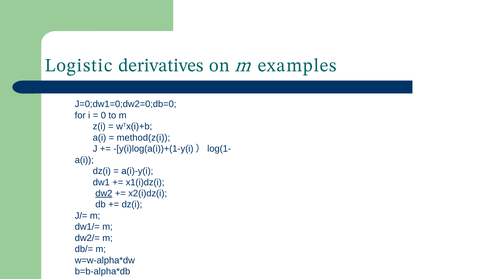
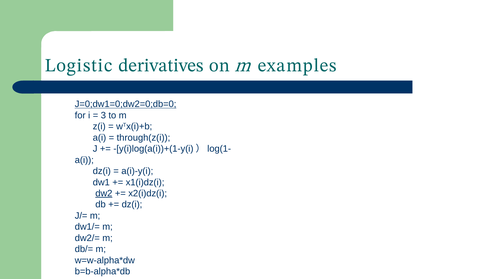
J=0;dw1=0;dw2=0;db=0 underline: none -> present (126, 104)
0: 0 -> 3 (103, 115)
method(z(i: method(z(i -> through(z(i (143, 137)
